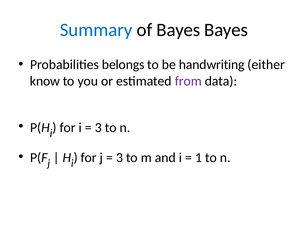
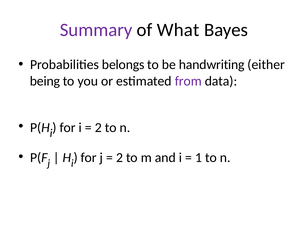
Summary colour: blue -> purple (96, 30)
of Bayes: Bayes -> What (178, 30)
know: know -> being (45, 81)
3: 3 -> 2 (98, 128)
3: 3 -> 2 (119, 158)
